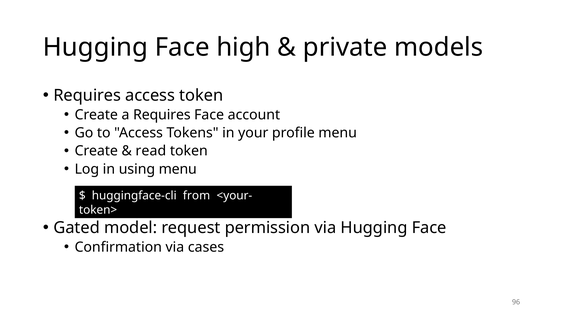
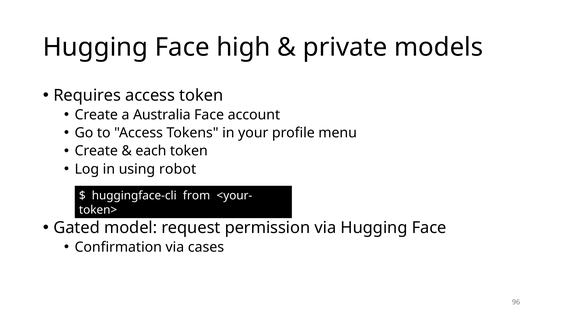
a Requires: Requires -> Australia (162, 115)
read: read -> each (151, 151)
using menu: menu -> robot (178, 169)
